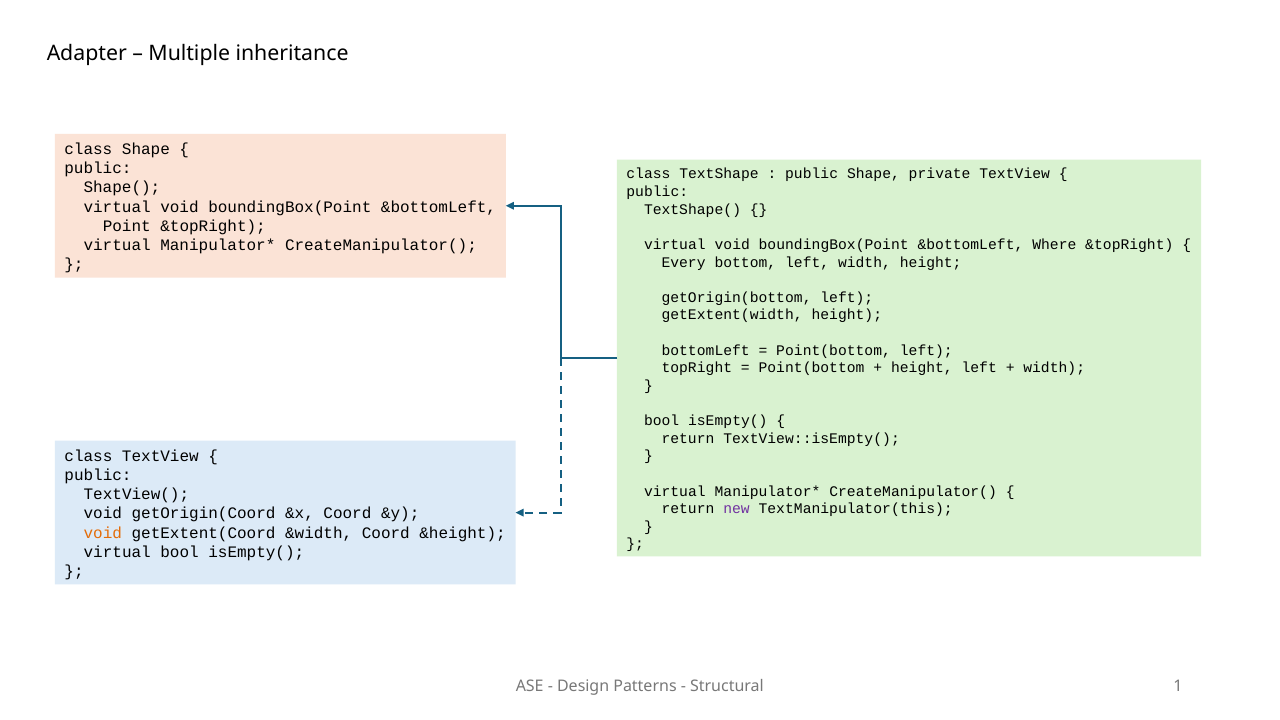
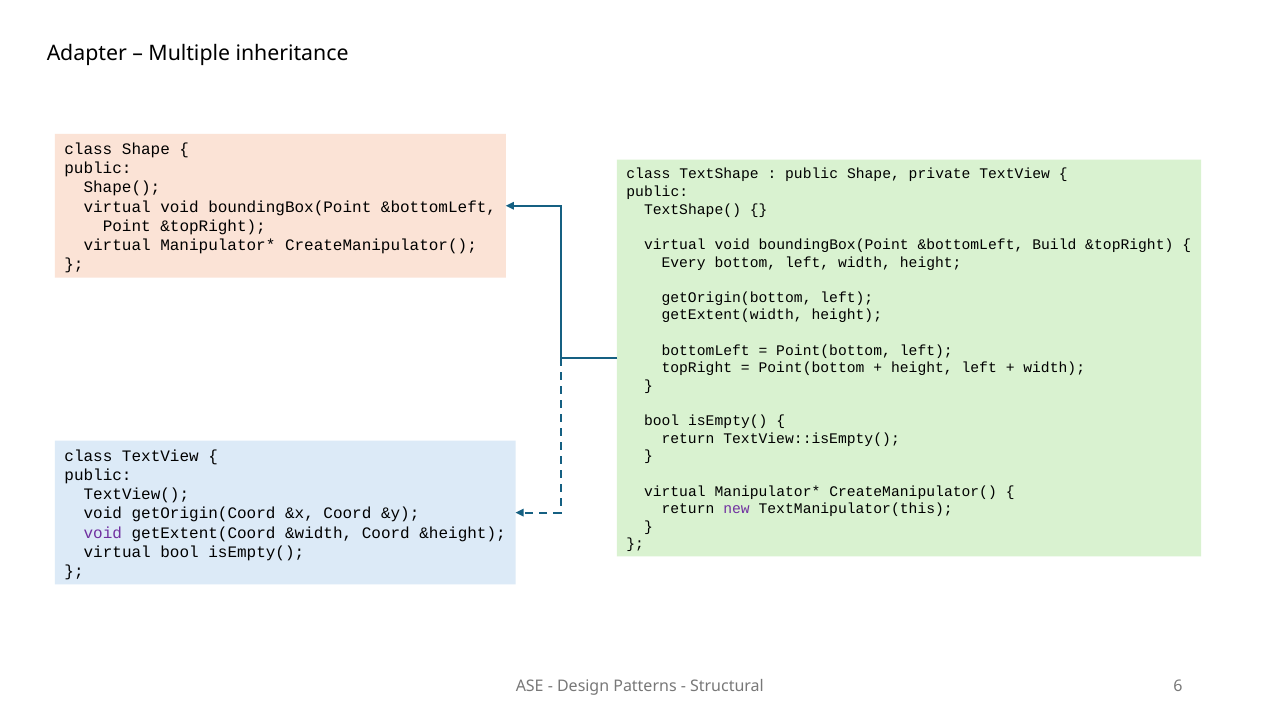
Where: Where -> Build (1054, 245)
void colour: orange -> purple (103, 533)
1: 1 -> 6 (1178, 686)
